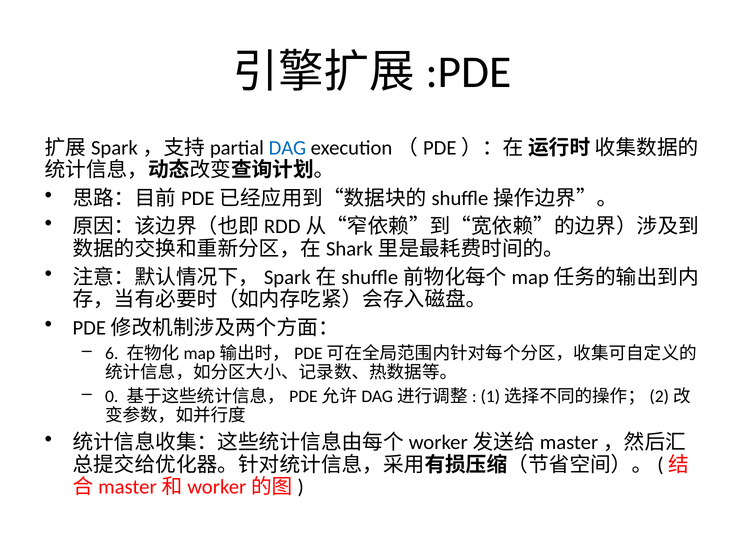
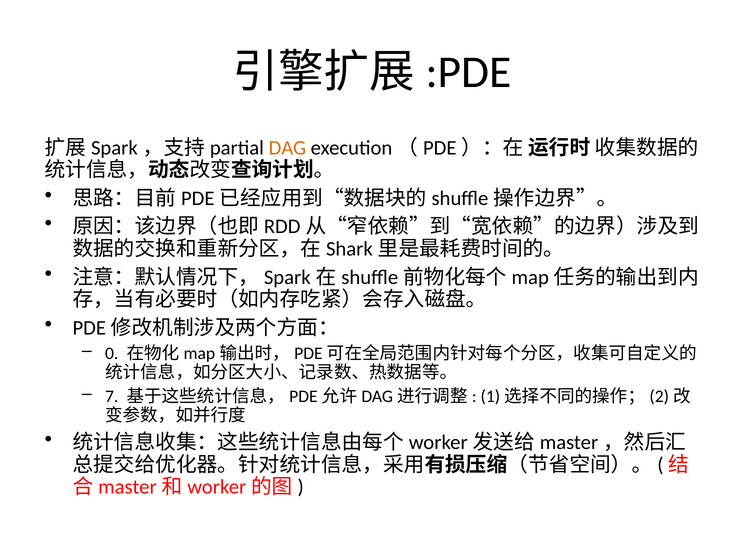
DAG colour: blue -> orange (287, 148)
6: 6 -> 0 (112, 353)
0: 0 -> 7 (112, 396)
